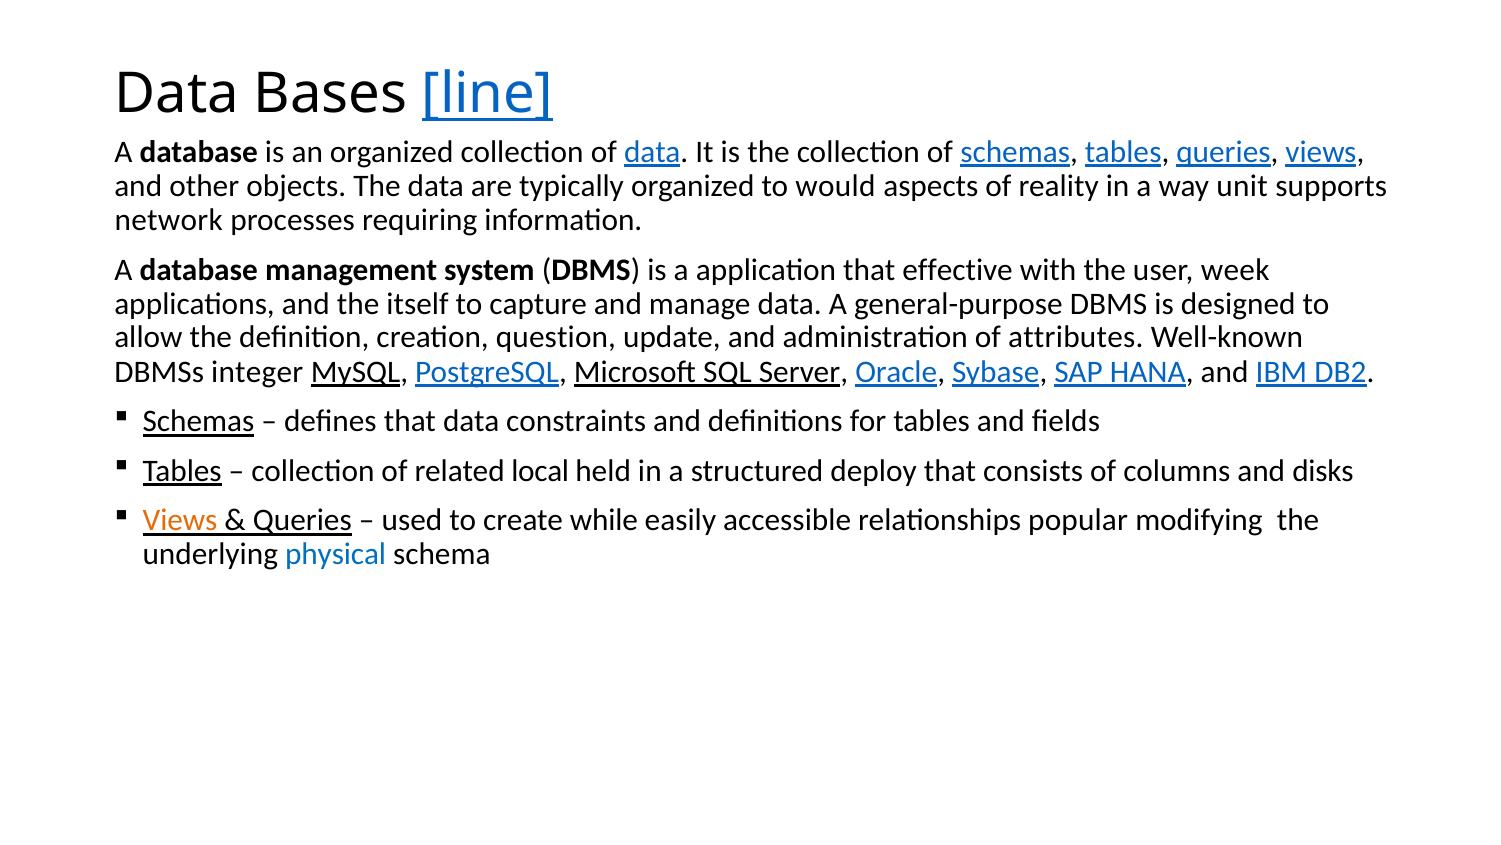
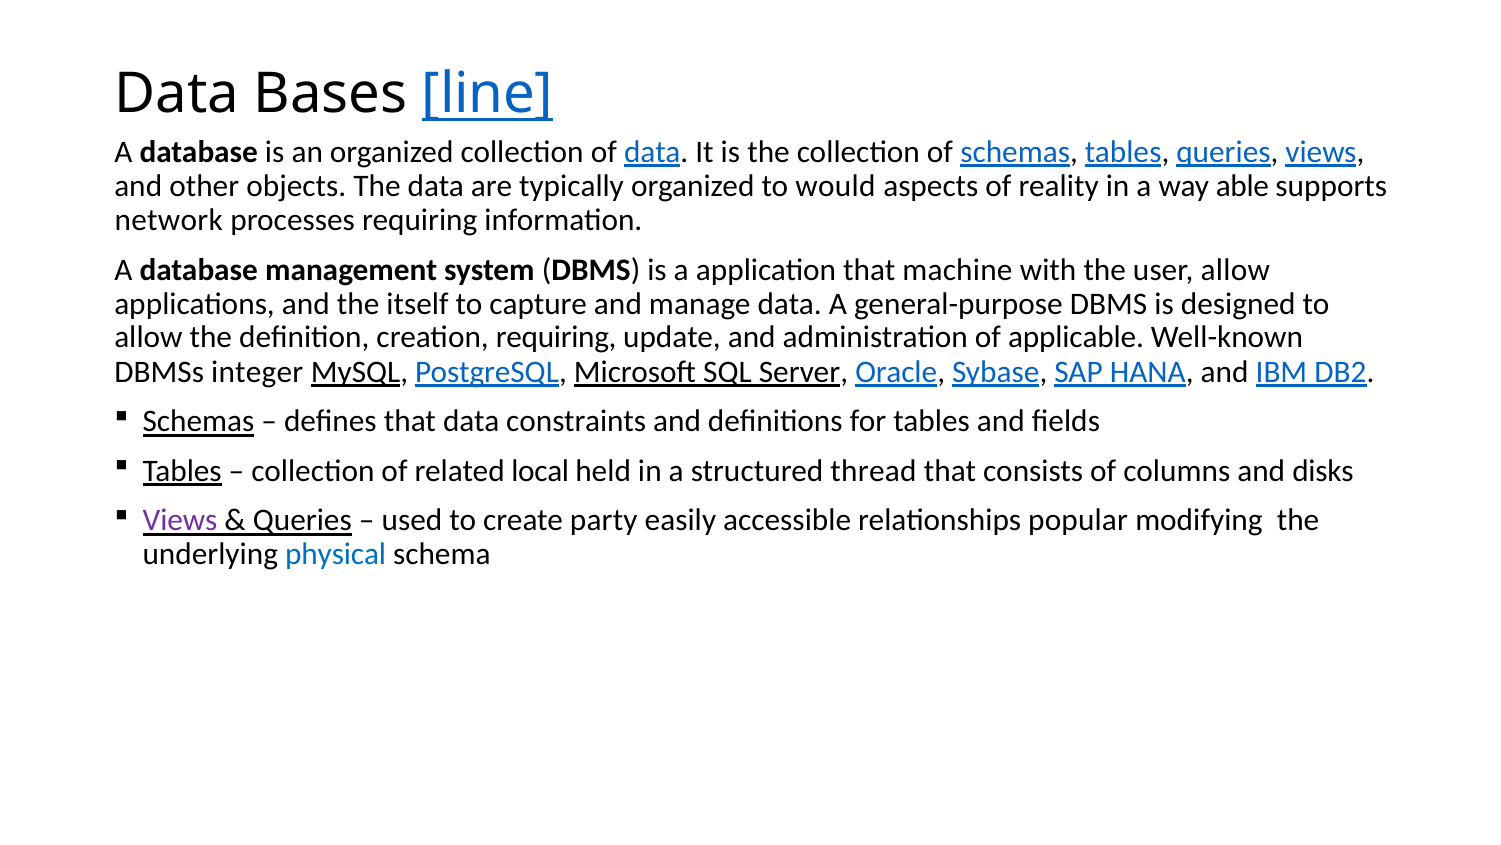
unit: unit -> able (1242, 186)
effective: effective -> machine (957, 270)
user week: week -> allow (1235, 270)
creation question: question -> requiring (556, 337)
attributes: attributes -> applicable (1076, 337)
deploy: deploy -> thread (873, 471)
Views colour: orange -> purple (180, 520)
while: while -> party (604, 520)
